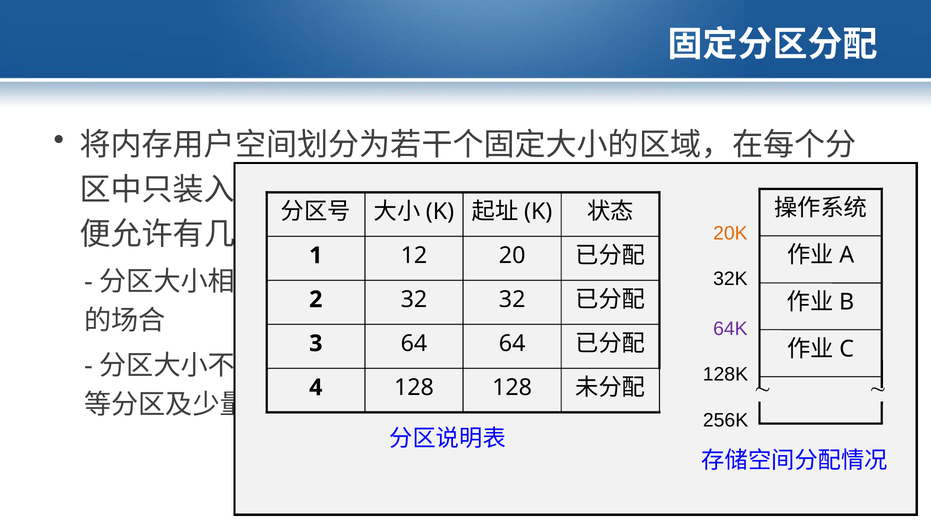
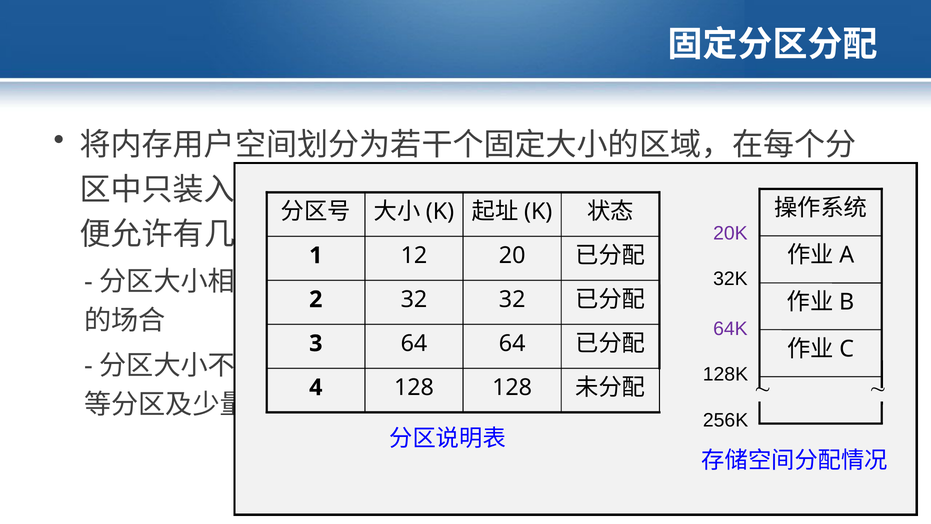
20K colour: orange -> purple (730, 233)
